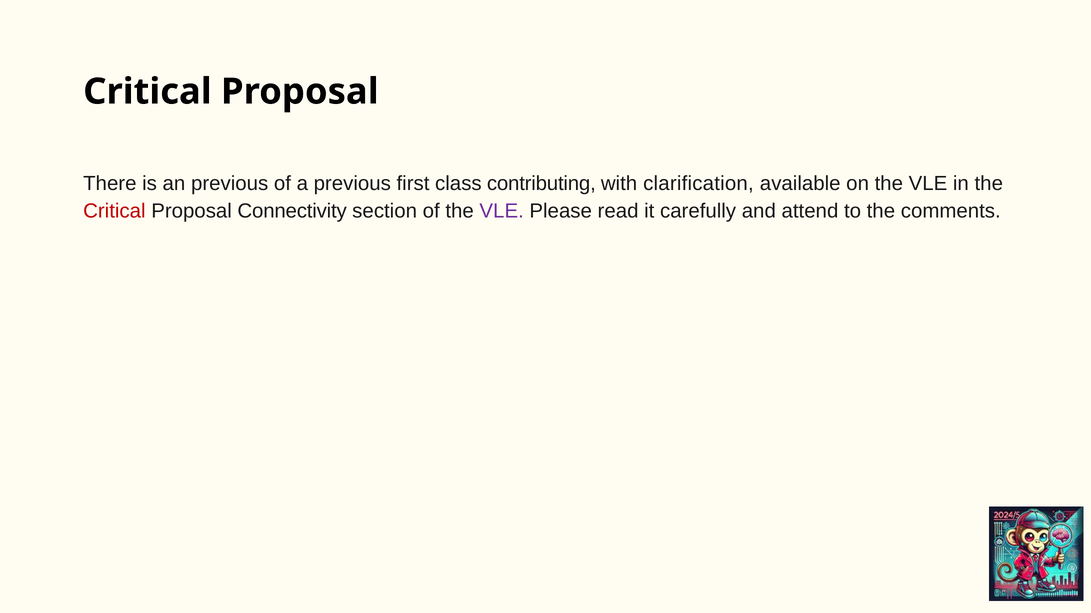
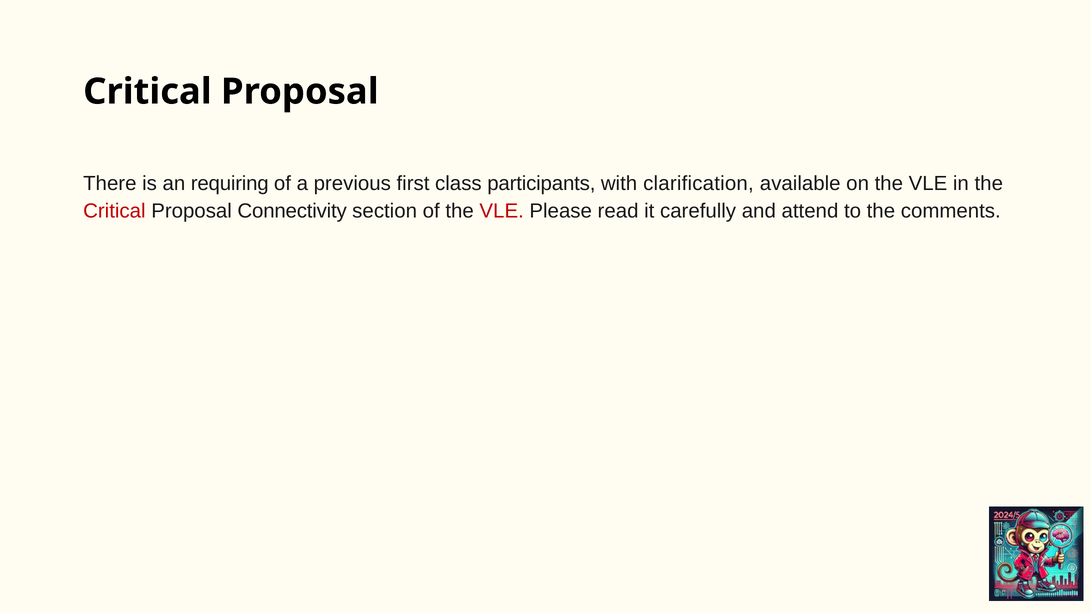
an previous: previous -> requiring (230, 184)
contributing: contributing -> participants (541, 184)
VLE colour: purple -> red (502, 211)
